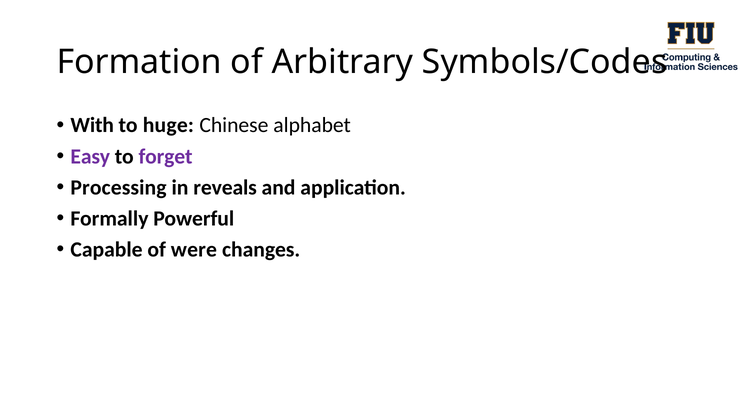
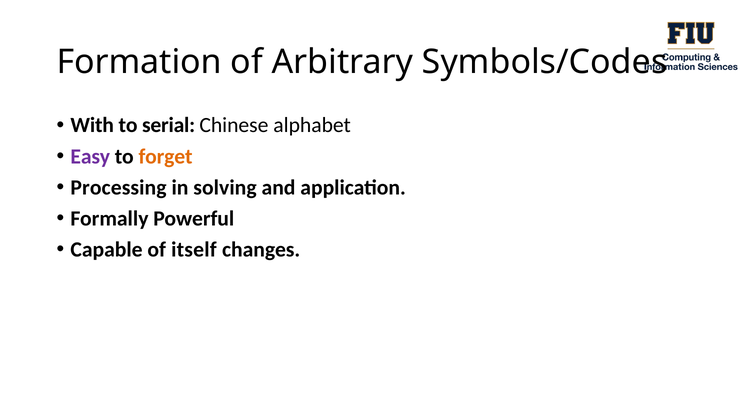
huge: huge -> serial (169, 125)
forget colour: purple -> orange (166, 157)
reveals: reveals -> solving (225, 188)
were: were -> itself (194, 250)
